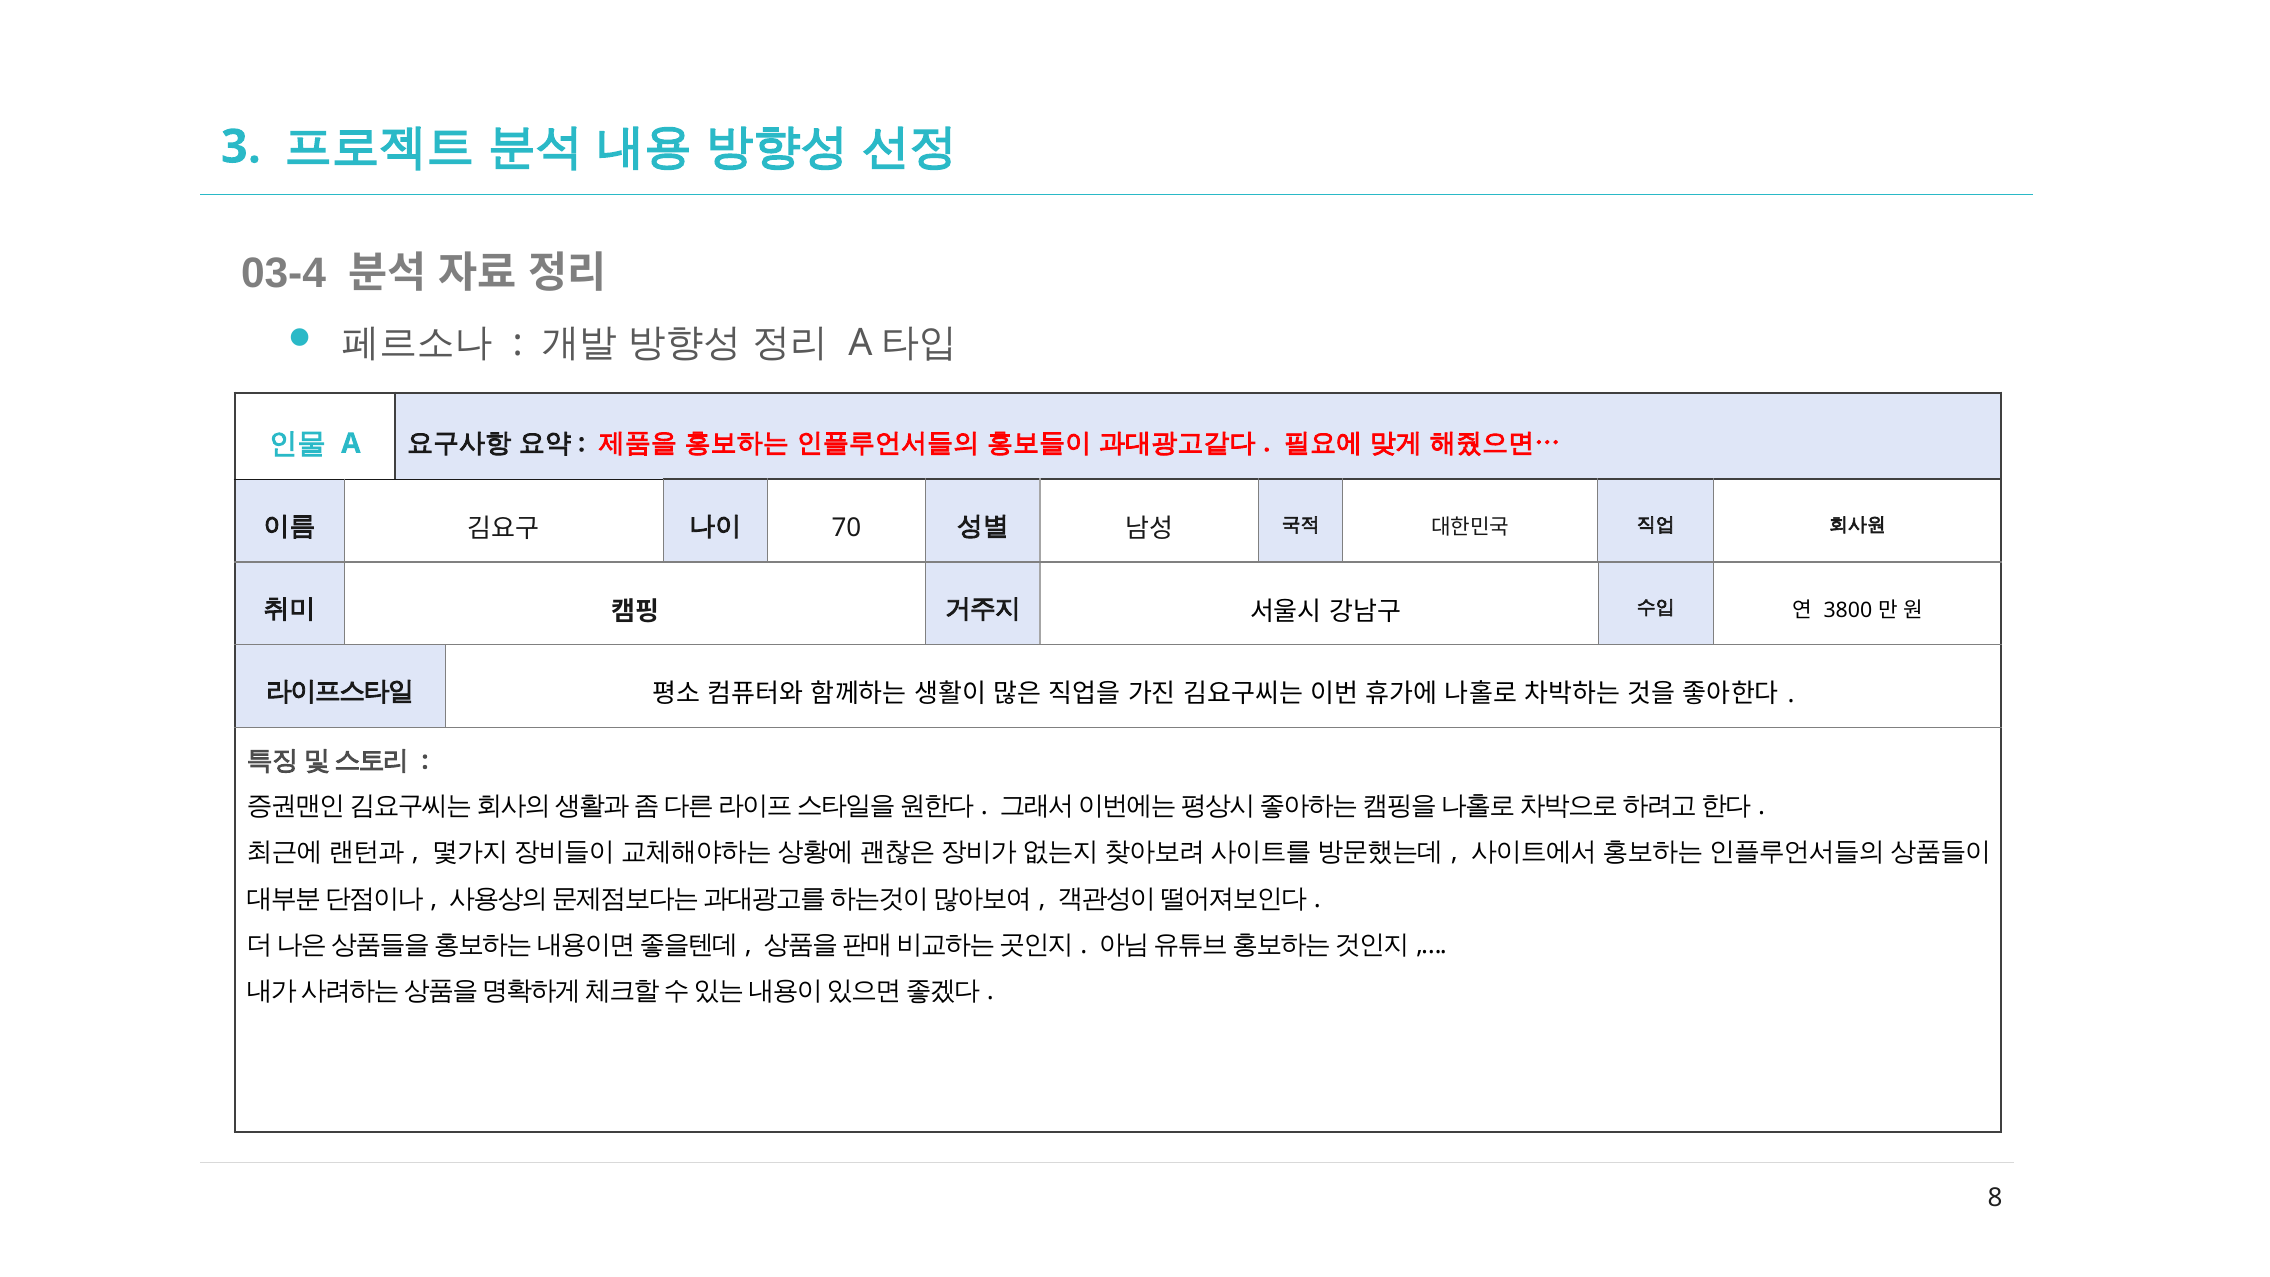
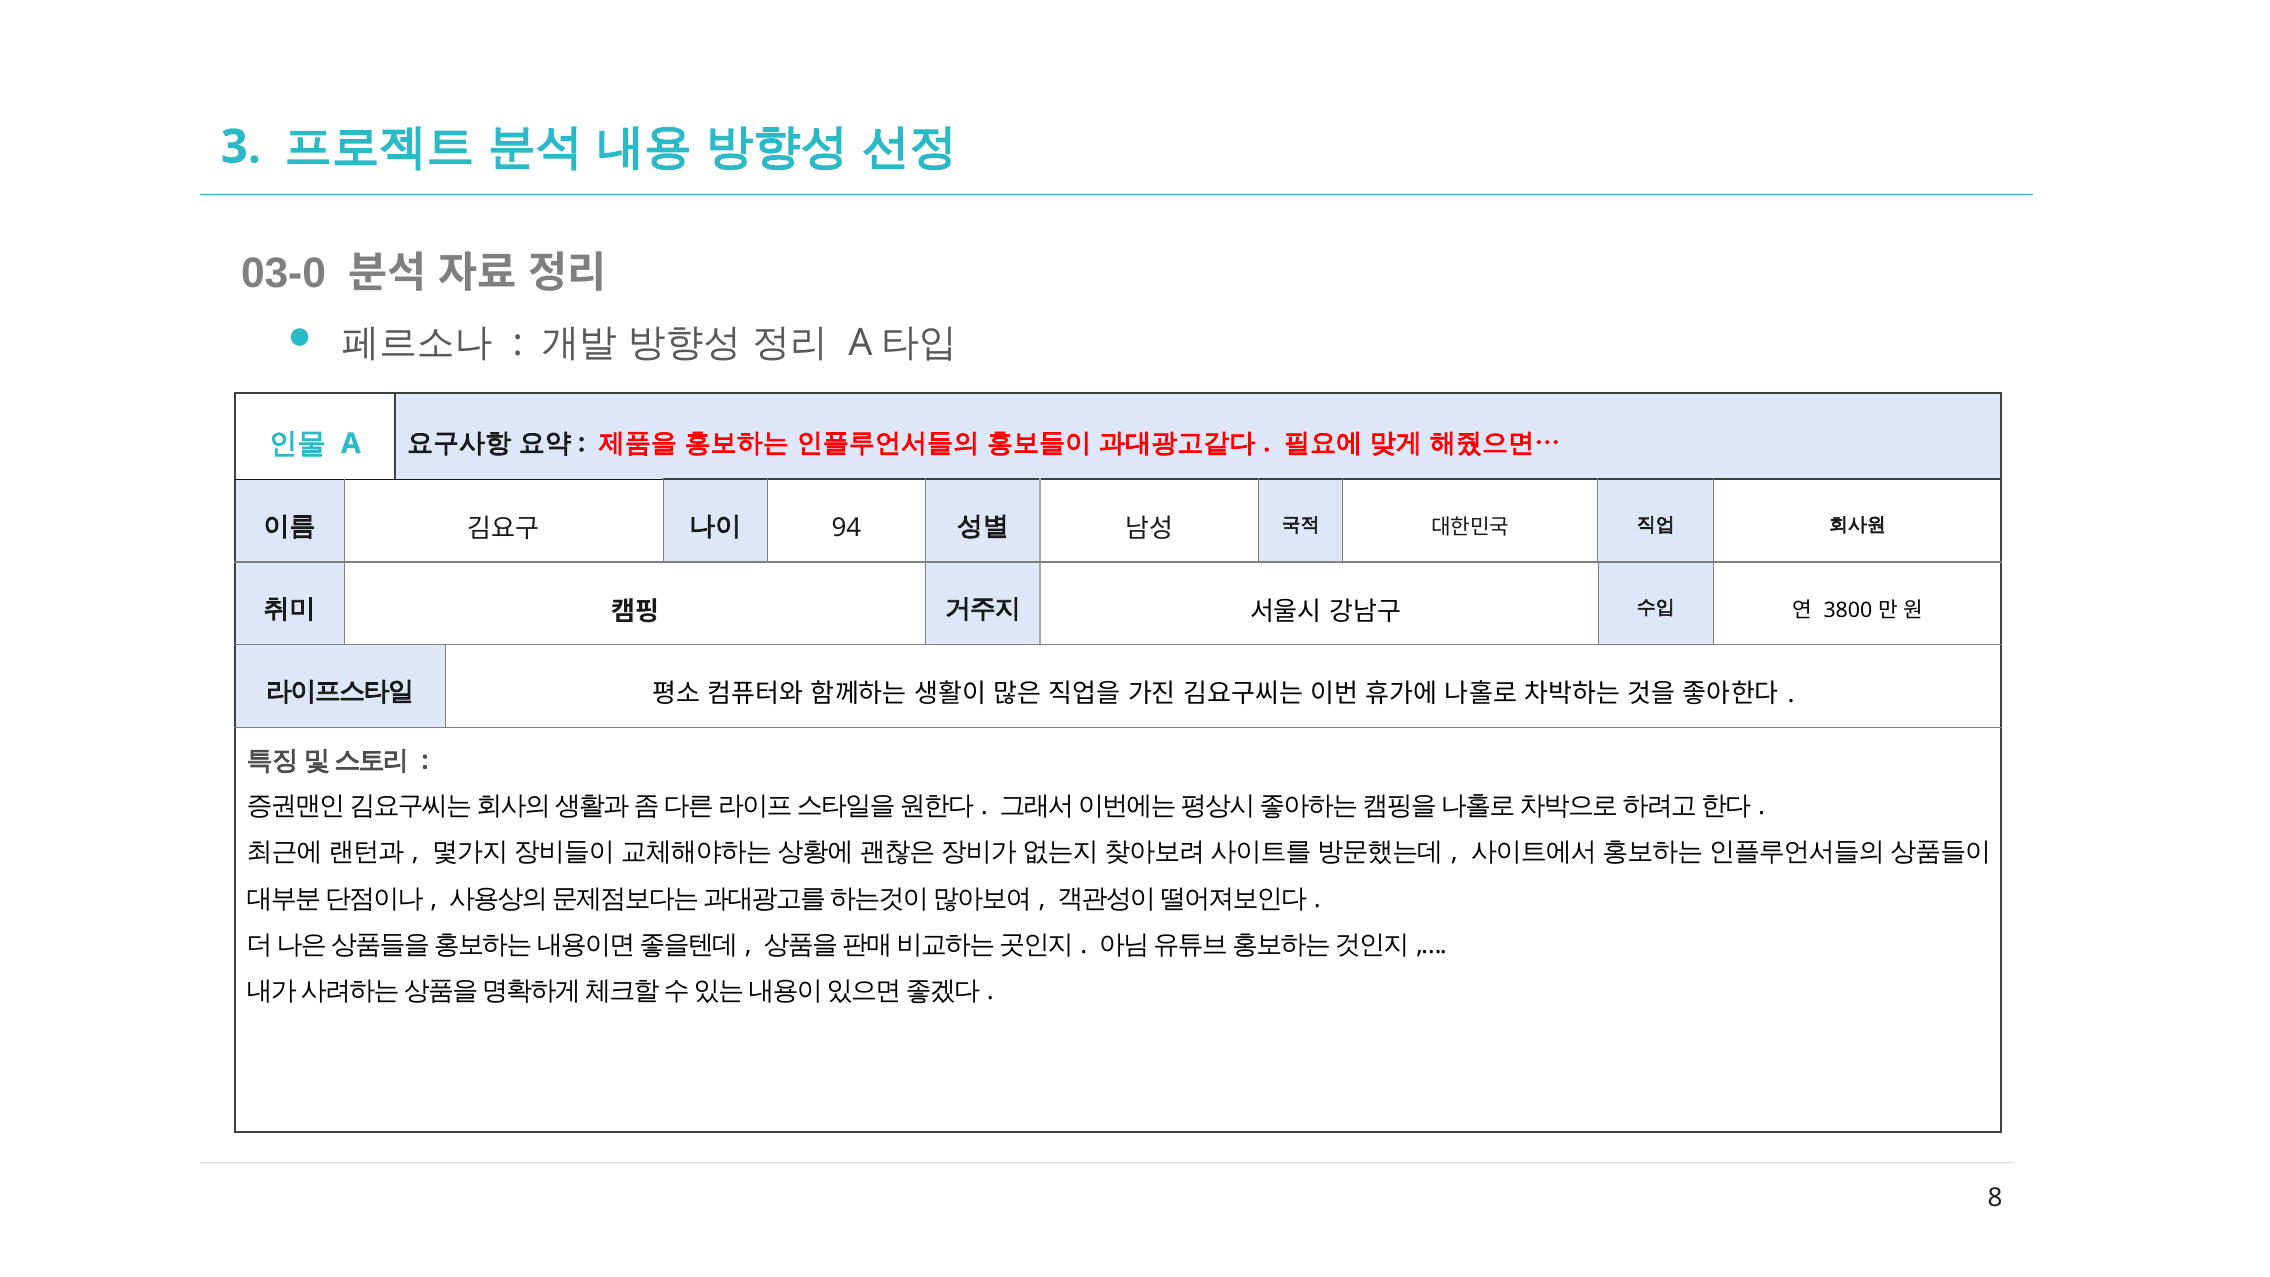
03-4: 03-4 -> 03-0 (284, 273)
70: 70 -> 94 (847, 527)
